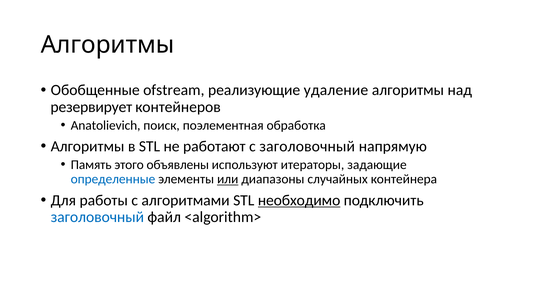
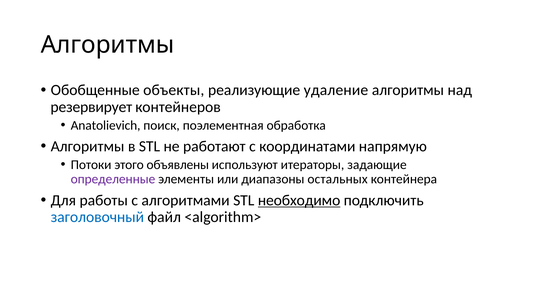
ofstream: ofstream -> объекты (174, 90)
с заголовочный: заголовочный -> координатами (307, 147)
Память: Память -> Потоки (91, 165)
определенные colour: blue -> purple (113, 179)
или underline: present -> none (228, 179)
случайных: случайных -> остальных (338, 179)
